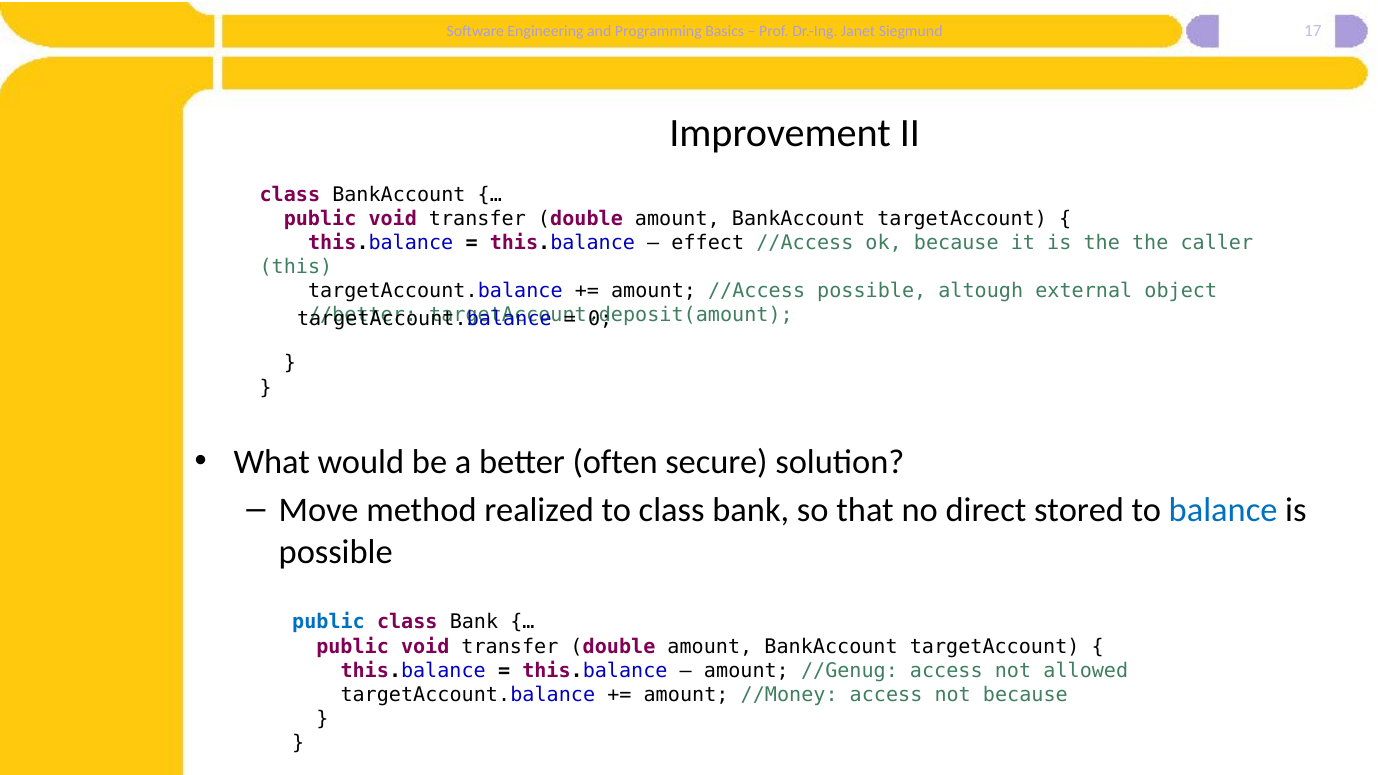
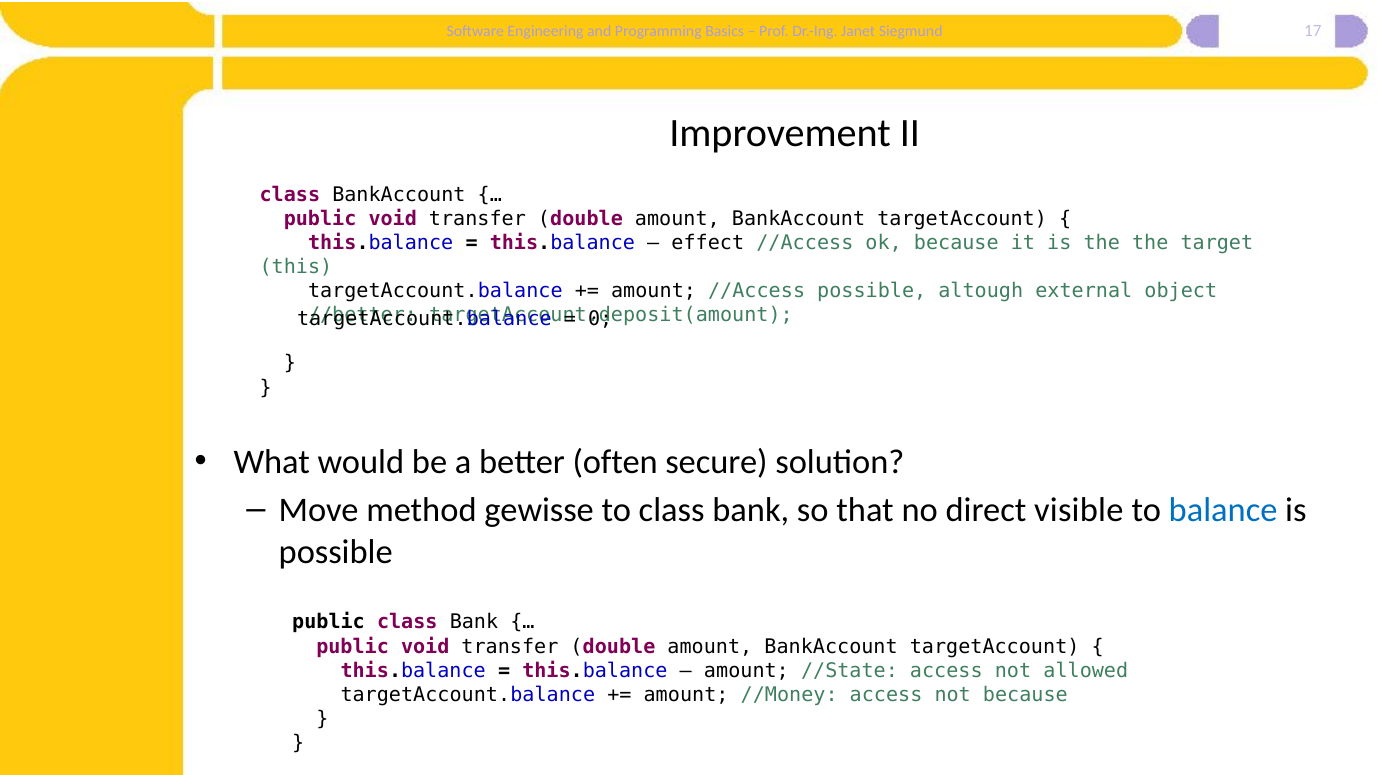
caller: caller -> target (1217, 243)
realized: realized -> gewisse (539, 510)
stored: stored -> visible (1079, 510)
public colour: blue -> black (329, 622)
//Genug: //Genug -> //State (849, 671)
